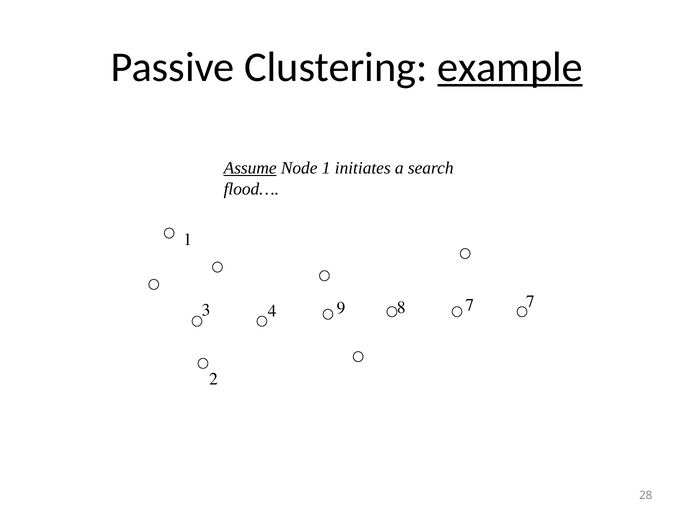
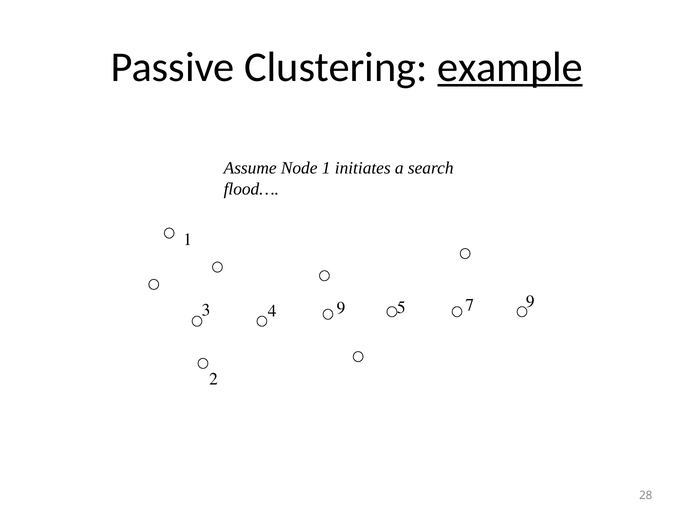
Assume underline: present -> none (250, 168)
8: 8 -> 5 (401, 308)
7 7: 7 -> 9 (530, 302)
